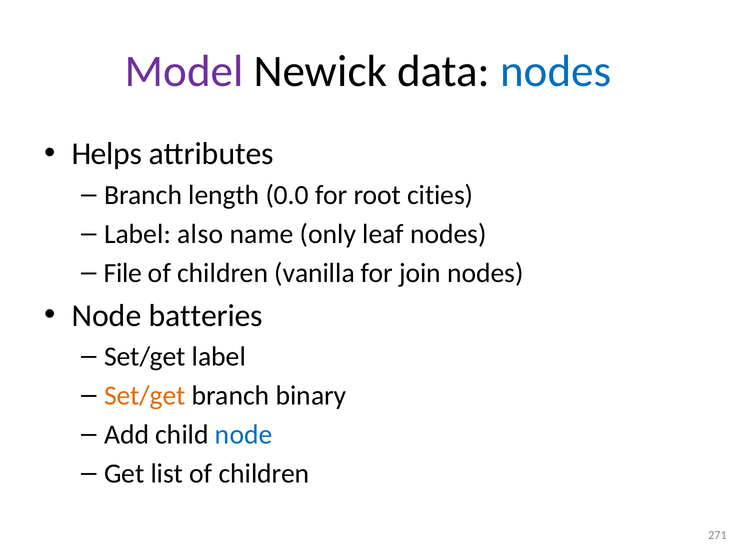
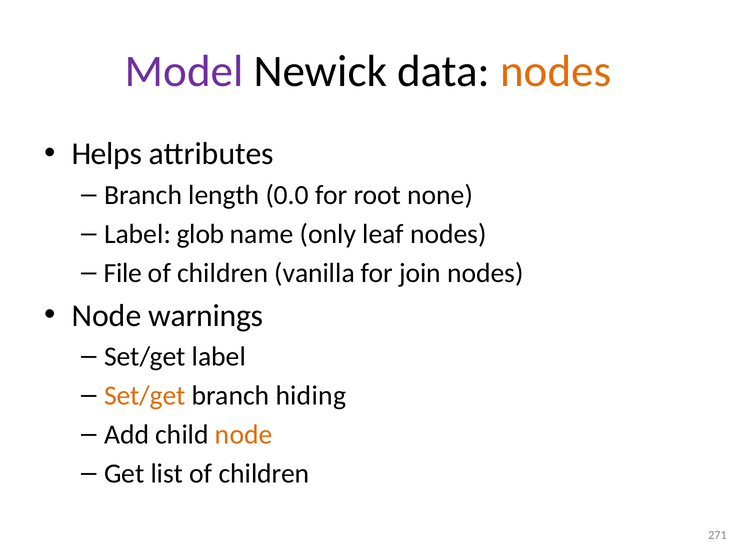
nodes colour: blue -> orange (556, 71)
cities: cities -> none (440, 195)
also: also -> glob (201, 234)
batteries: batteries -> warnings (206, 315)
binary: binary -> hiding (311, 395)
node colour: blue -> orange (244, 434)
